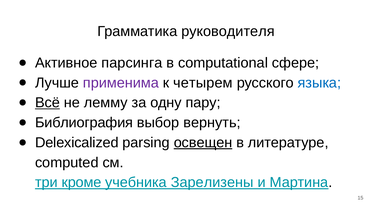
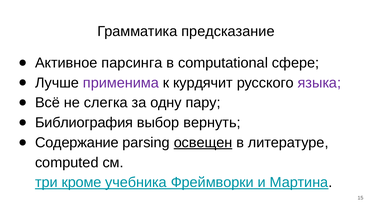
руководителя: руководителя -> предсказание (228, 32)
четырем: четырем -> курдячит (203, 83)
языка colour: blue -> purple (319, 83)
Всё underline: present -> none (47, 103)
лемму: лемму -> слегка (106, 103)
Delexicalized: Delexicalized -> Содержание (77, 143)
Зарелизены: Зарелизены -> Фреймворки (212, 183)
